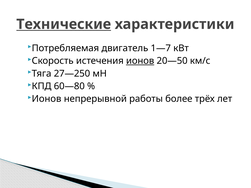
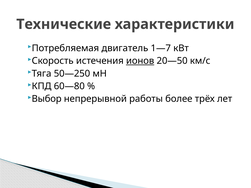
Технические underline: present -> none (64, 24)
27—250: 27—250 -> 50—250 (72, 74)
Ионов: Ионов -> Выбор (47, 99)
